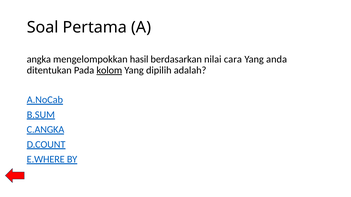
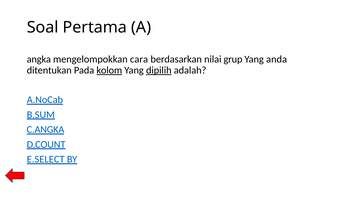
hasil: hasil -> cara (139, 59)
cara: cara -> grup (233, 59)
dipilih underline: none -> present (159, 70)
E.WHERE: E.WHERE -> E.SELECT (46, 160)
